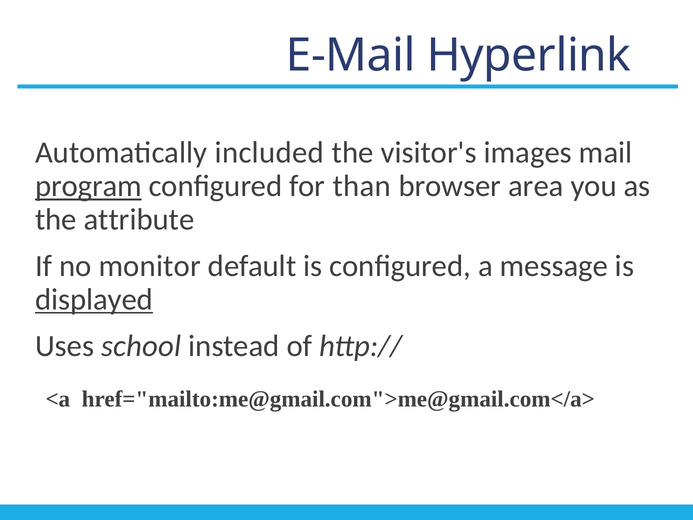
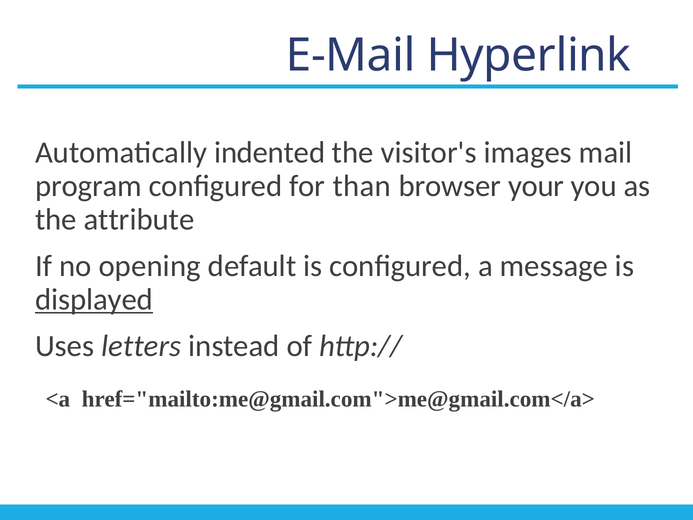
included: included -> indented (270, 153)
program underline: present -> none (88, 186)
area: area -> your (536, 186)
monitor: monitor -> opening (150, 266)
school: school -> letters (141, 346)
